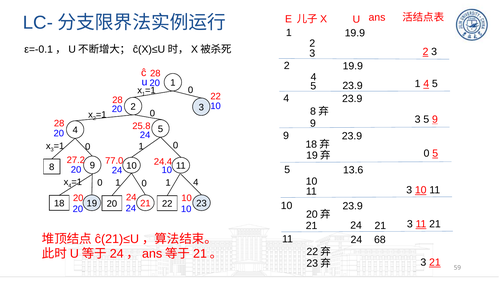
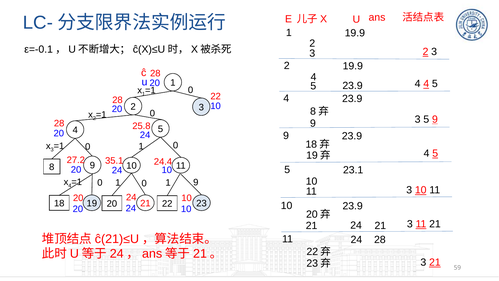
1: 1 -> 4 (418, 84)
0: 0 -> 4 (427, 153)
77.0: 77.0 -> 35.1 (114, 161)
13.6: 13.6 -> 23.1 (353, 170)
4: 4 -> 9 (196, 182)
24 68: 68 -> 28 (380, 240)
